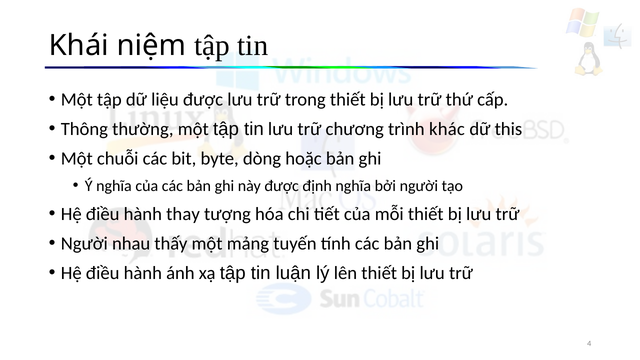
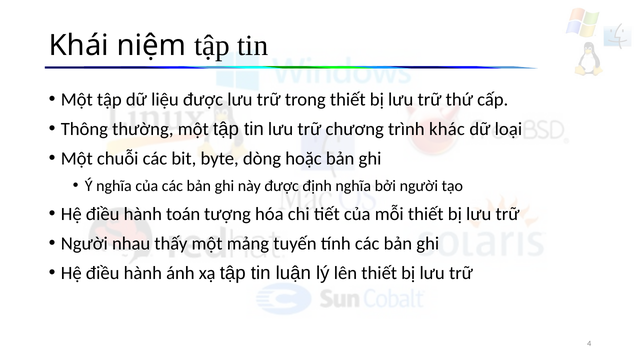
this: this -> loại (508, 129)
thay: thay -> toán (183, 214)
